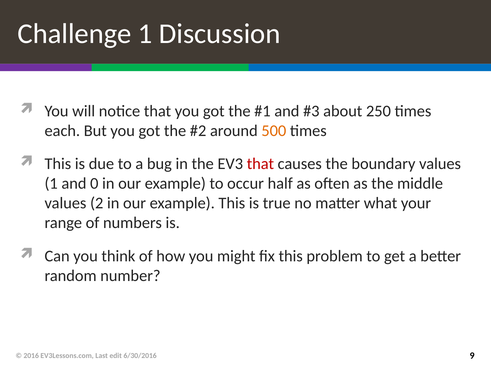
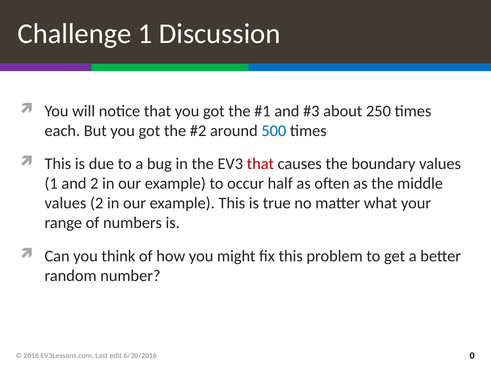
500 colour: orange -> blue (274, 131)
and 0: 0 -> 2 (94, 184)
9: 9 -> 0 (472, 356)
